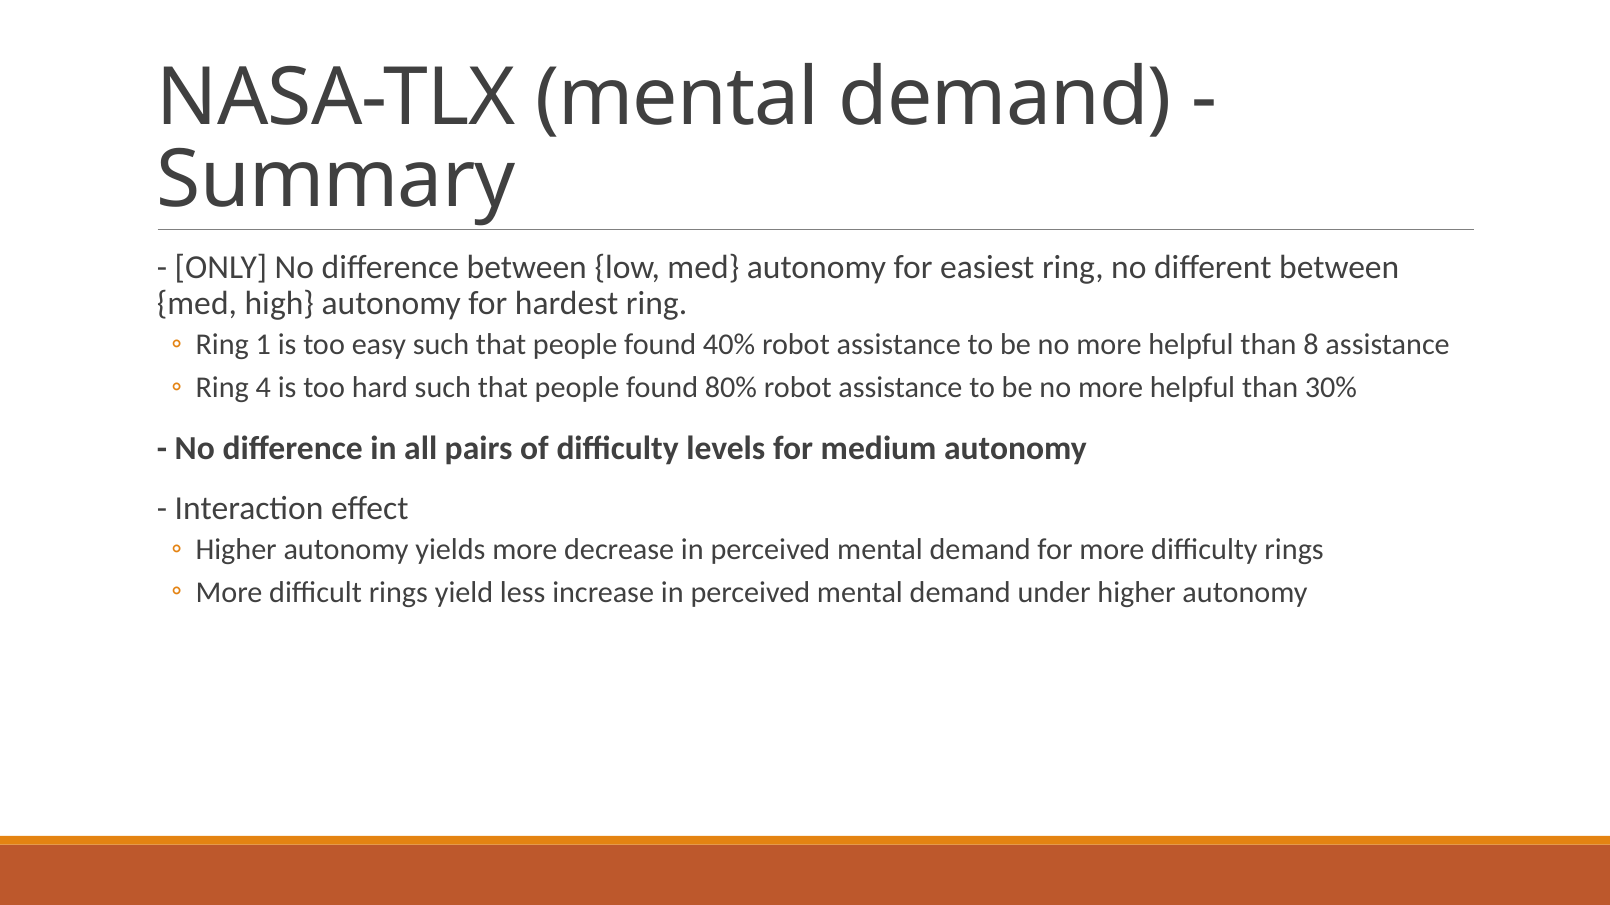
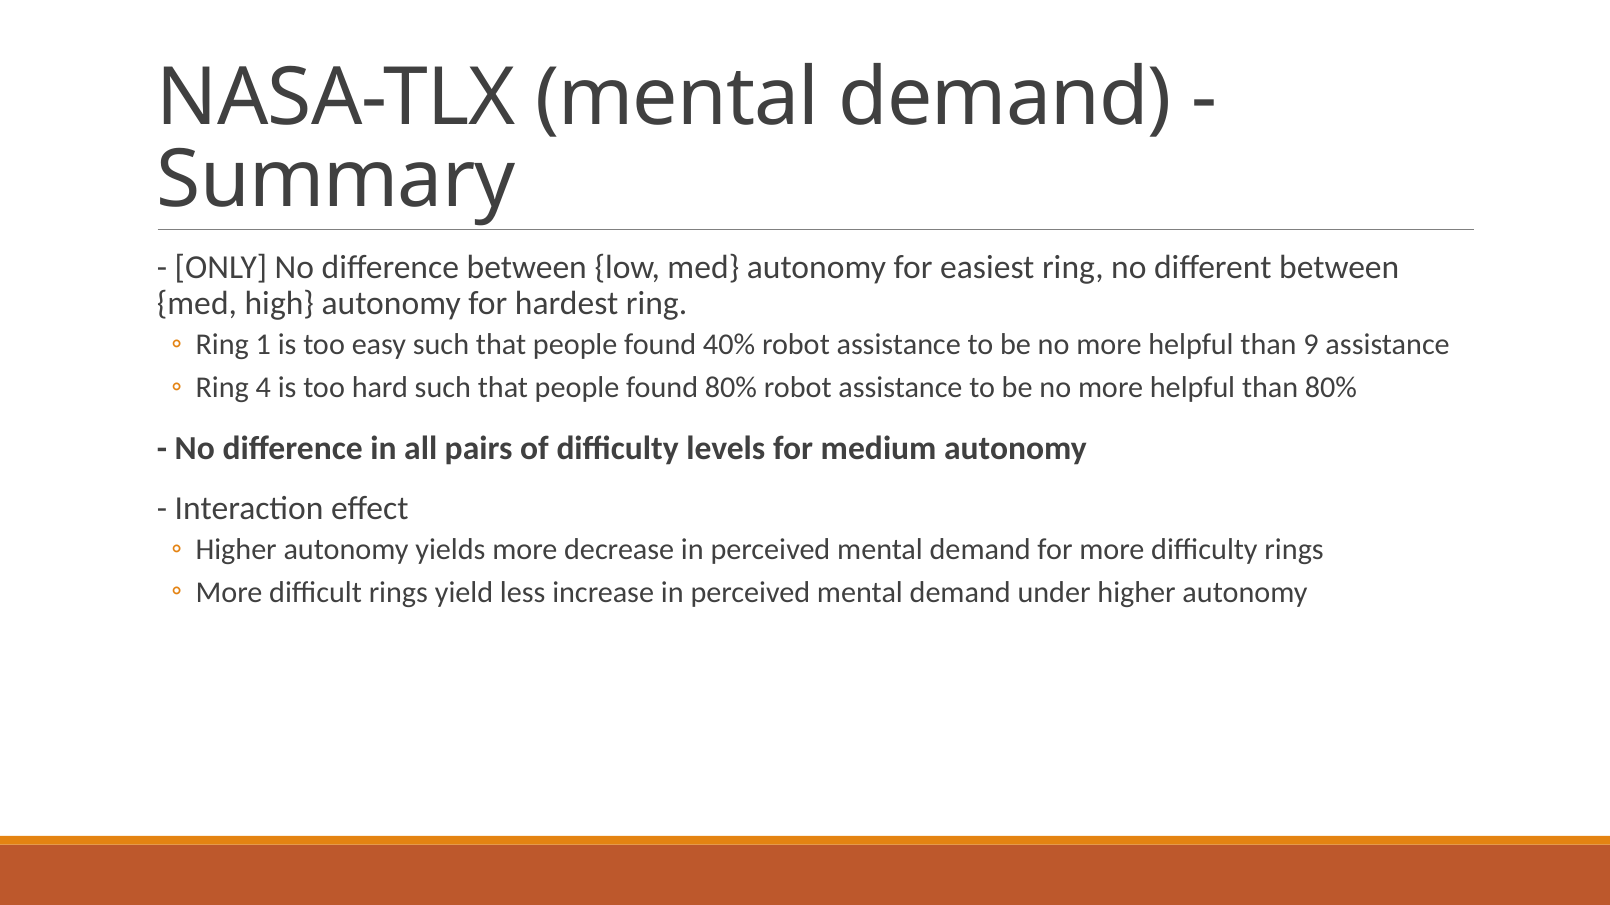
8: 8 -> 9 (1311, 345)
than 30%: 30% -> 80% (1331, 388)
